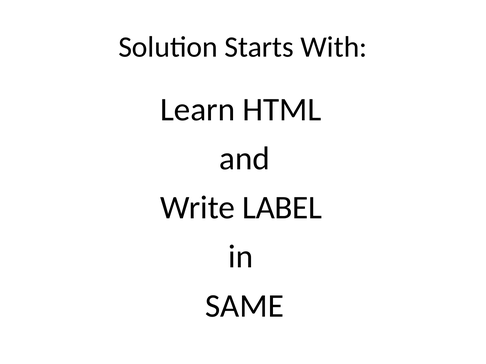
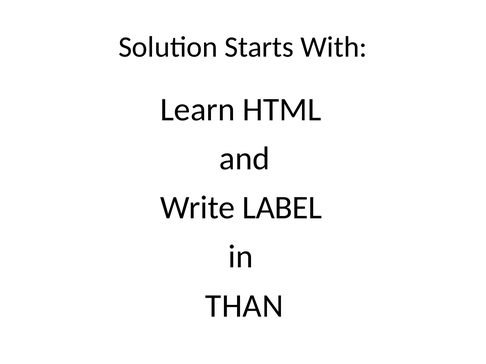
SAME: SAME -> THAN (244, 306)
